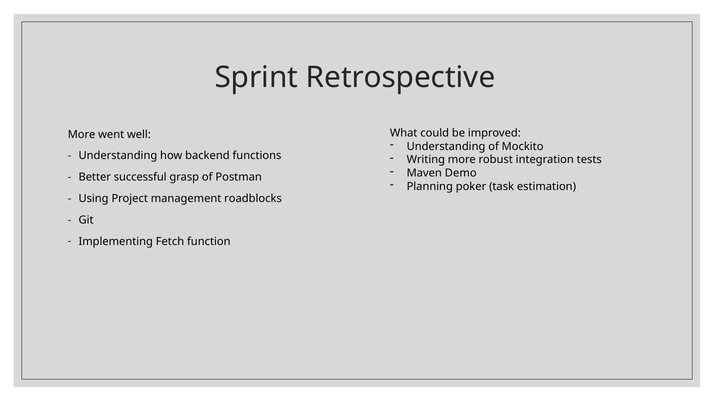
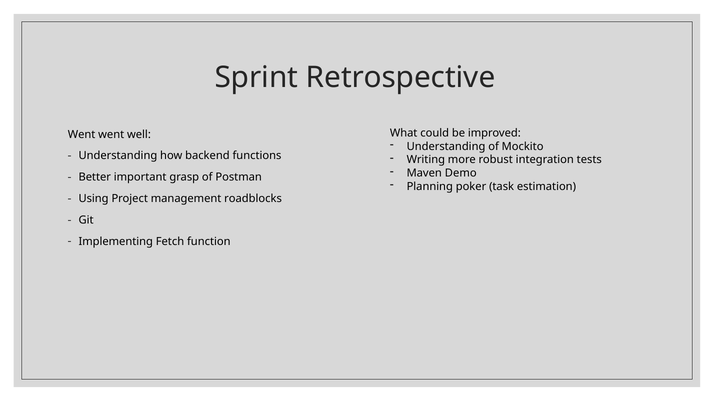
More: More -> Went (82, 135)
successful: successful -> important (140, 177)
